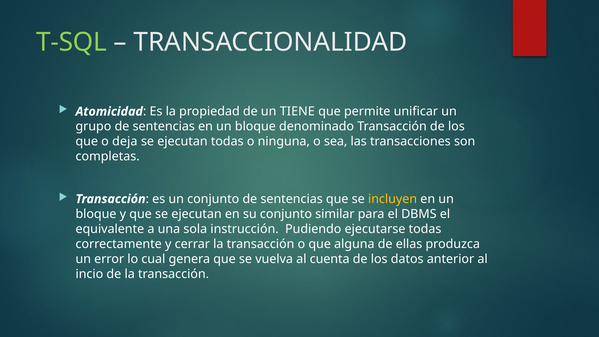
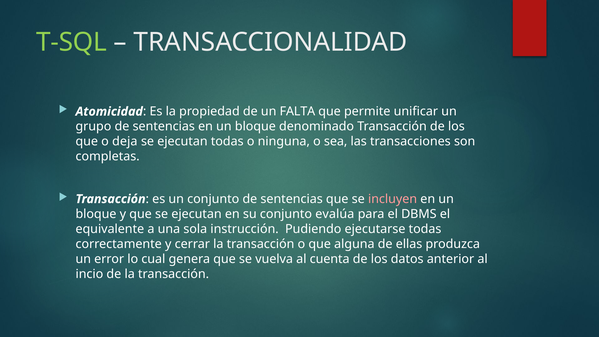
TIENE: TIENE -> FALTA (297, 111)
incluyen colour: yellow -> pink (393, 199)
similar: similar -> evalúa (335, 214)
